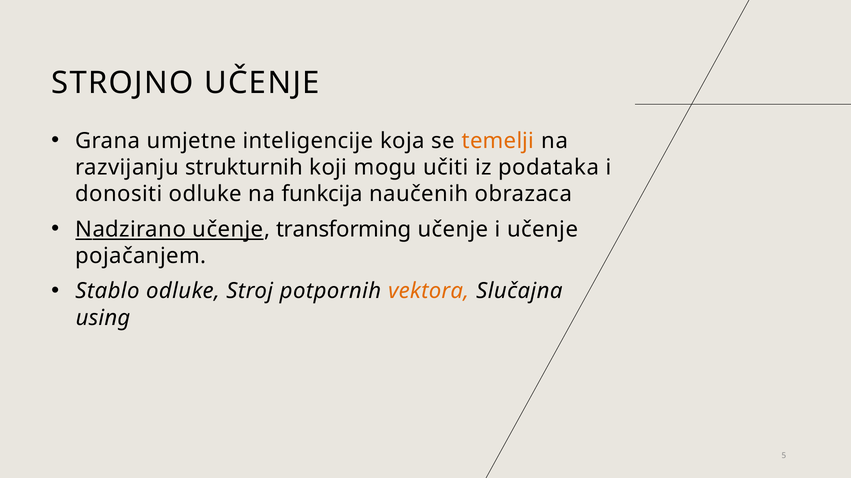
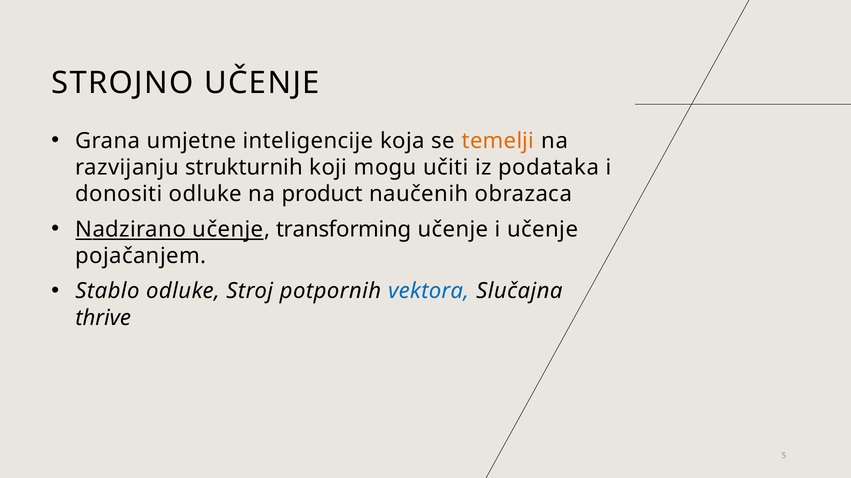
funkcija: funkcija -> product (322, 194)
vektora colour: orange -> blue (429, 292)
using: using -> thrive (103, 318)
